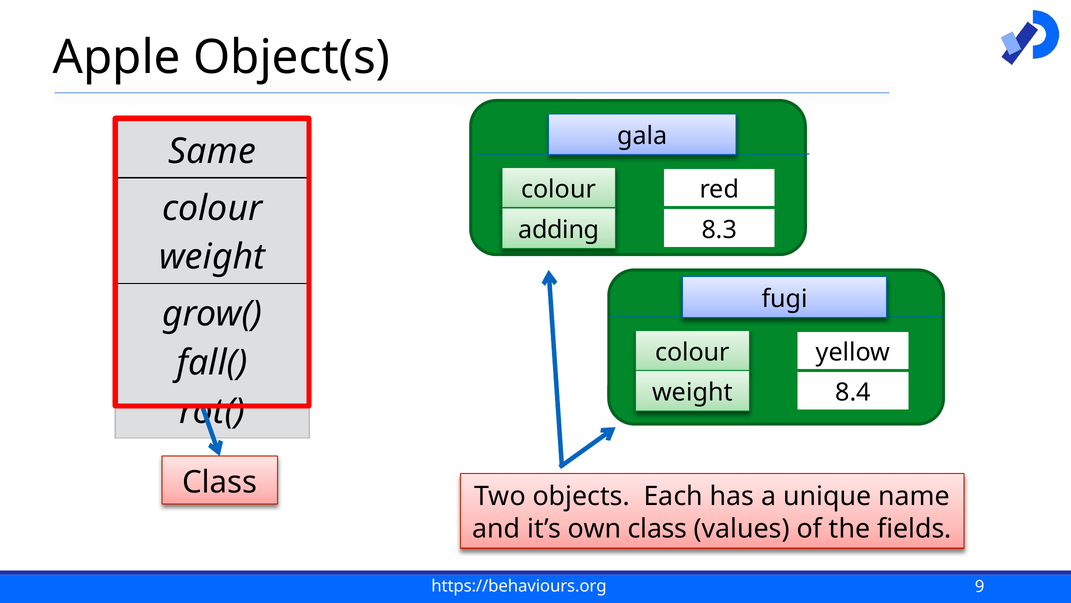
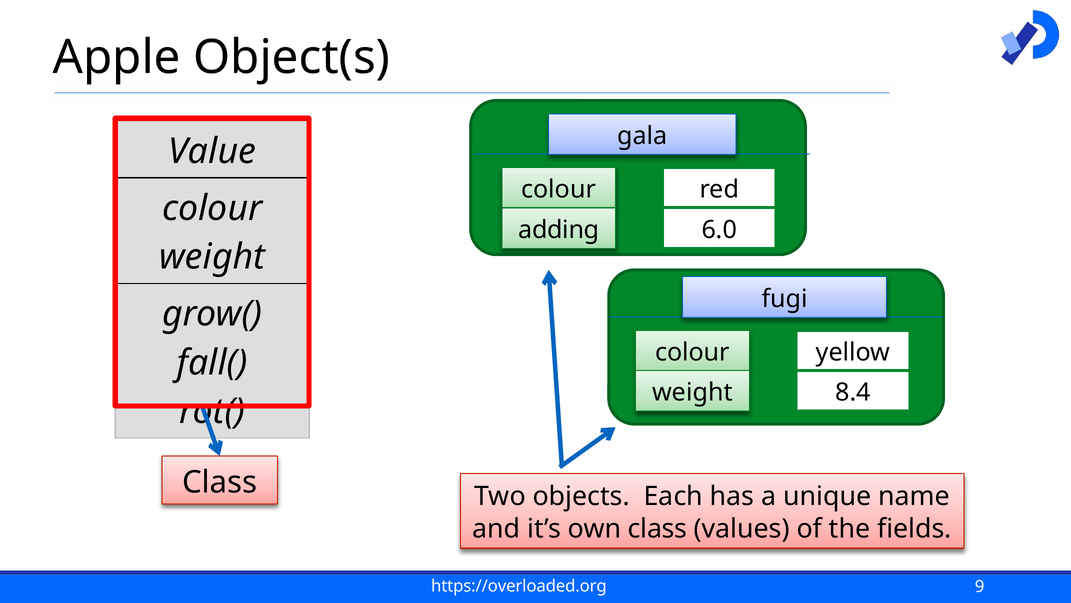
Same: Same -> Value (212, 151)
8.3: 8.3 -> 6.0 (719, 230)
https://behaviours.org: https://behaviours.org -> https://overloaded.org (519, 586)
